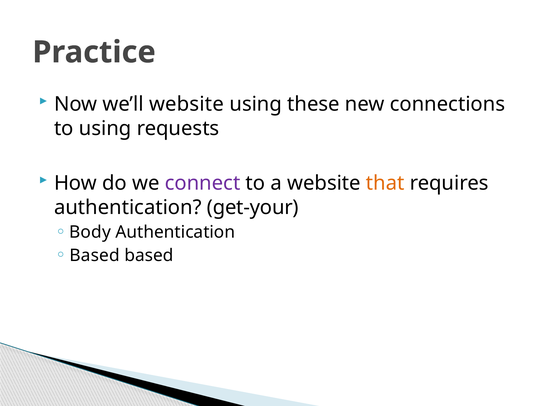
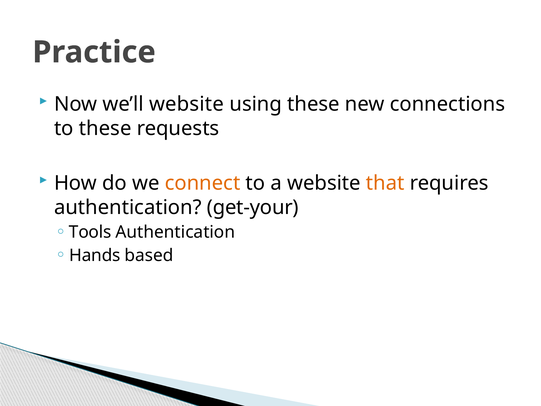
to using: using -> these (105, 128)
connect colour: purple -> orange (203, 183)
Body: Body -> Tools (90, 232)
Based: Based -> Hands (95, 255)
